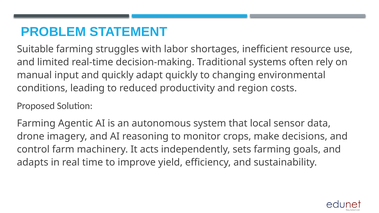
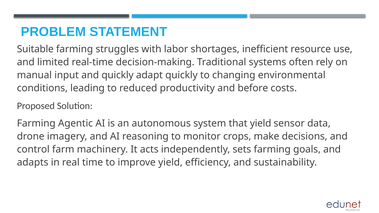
region: region -> before (253, 88)
that local: local -> yield (261, 123)
